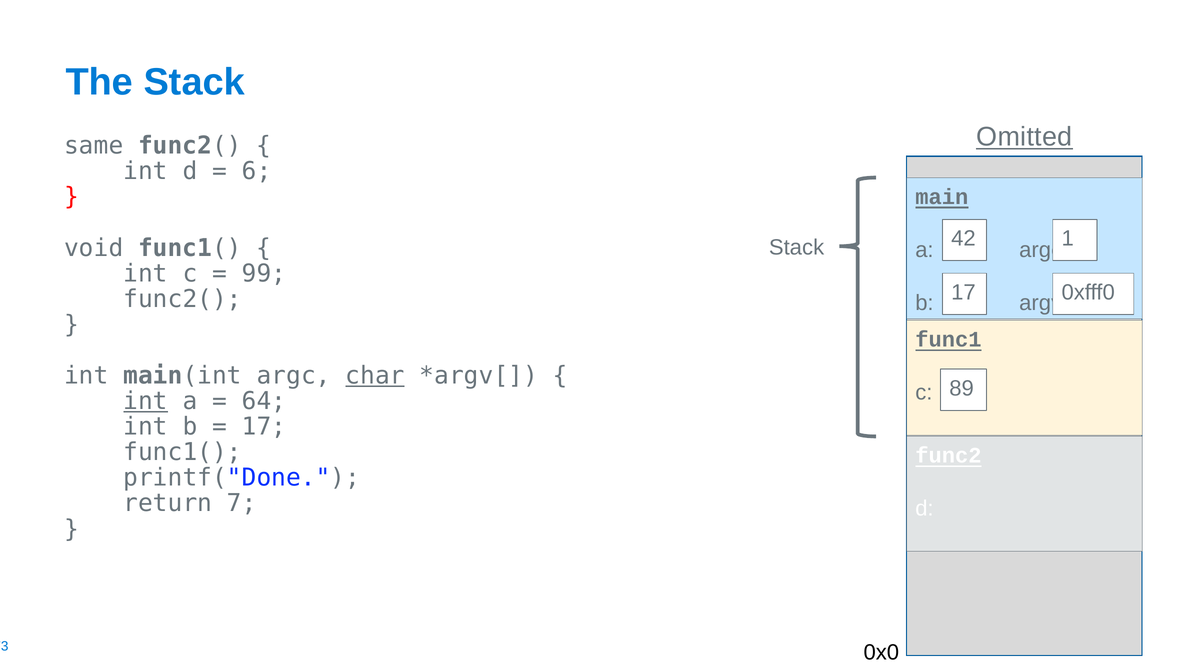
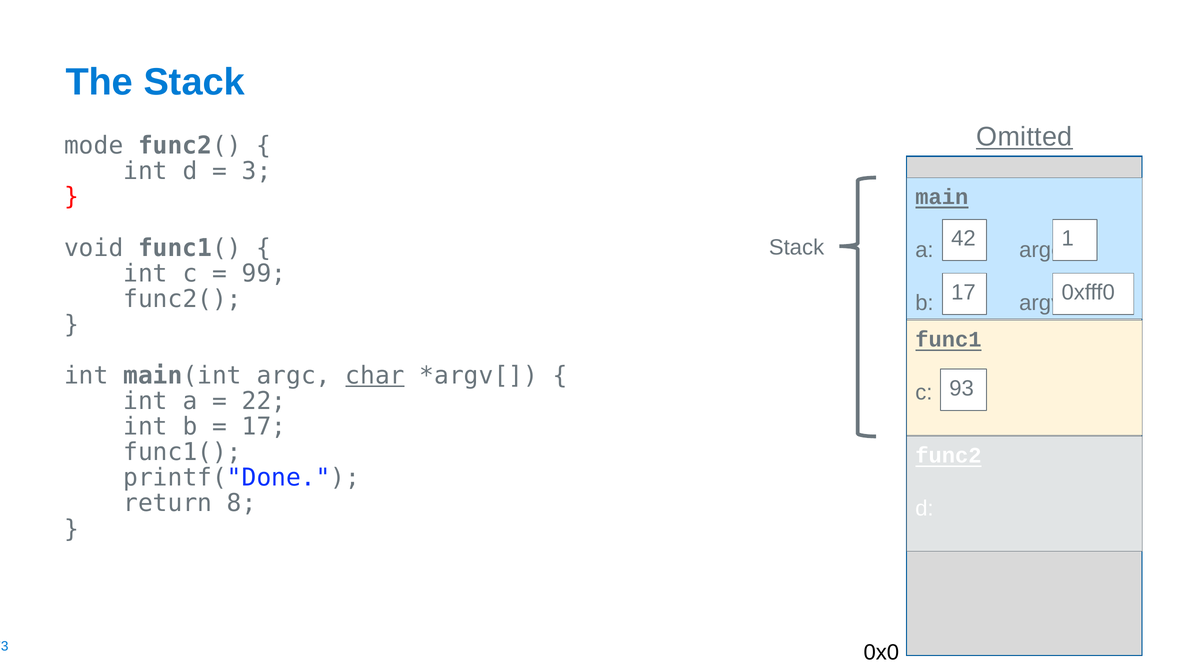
same: same -> mode (94, 146)
6: 6 -> 3 (257, 171)
89: 89 -> 93 (962, 388)
int underline: present -> none (146, 401)
64: 64 -> 22 (264, 401)
7: 7 -> 8 (242, 503)
